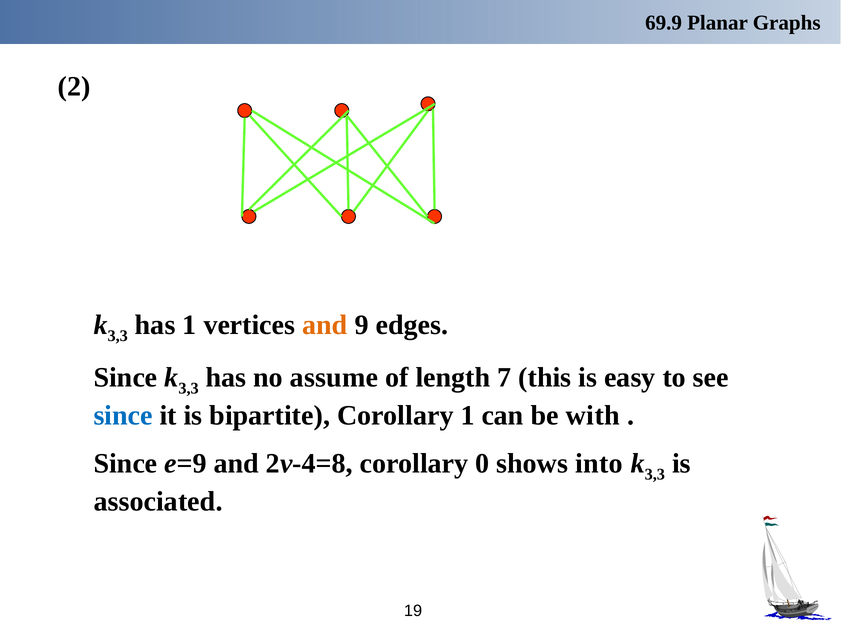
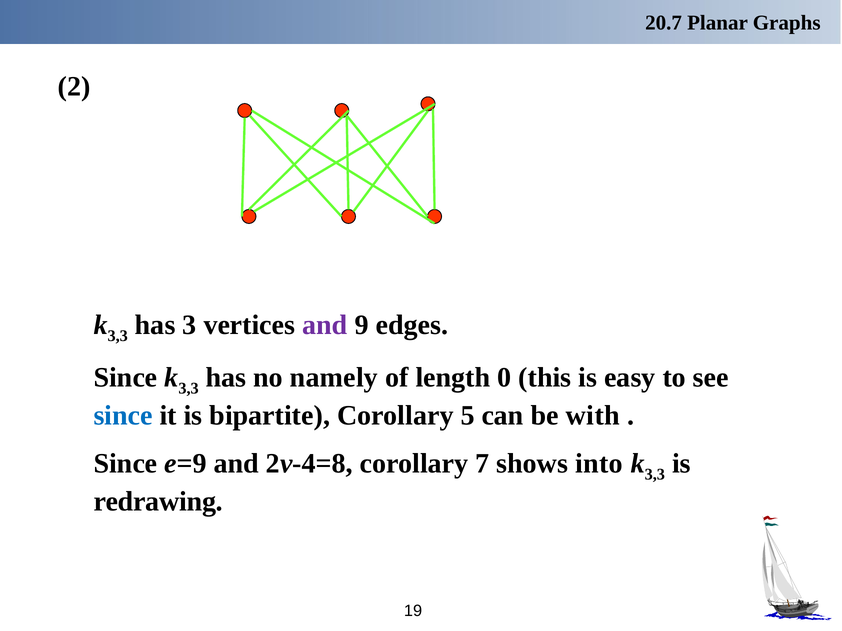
69.9: 69.9 -> 20.7 (664, 23)
has 1: 1 -> 3 (189, 325)
and colour: orange -> purple (325, 325)
assume: assume -> namely (334, 378)
7: 7 -> 0 (504, 378)
Corollary 1: 1 -> 5 (468, 416)
0: 0 -> 7 (482, 464)
associated: associated -> redrawing (158, 502)
